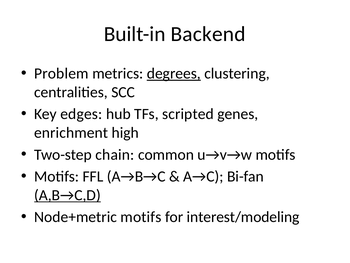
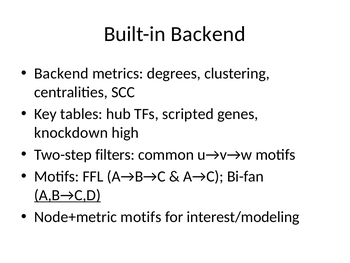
Problem: Problem -> Backend (61, 73)
degrees underline: present -> none (174, 73)
edges: edges -> tables (81, 114)
enrichment: enrichment -> knockdown (71, 133)
chain: chain -> filters (115, 154)
